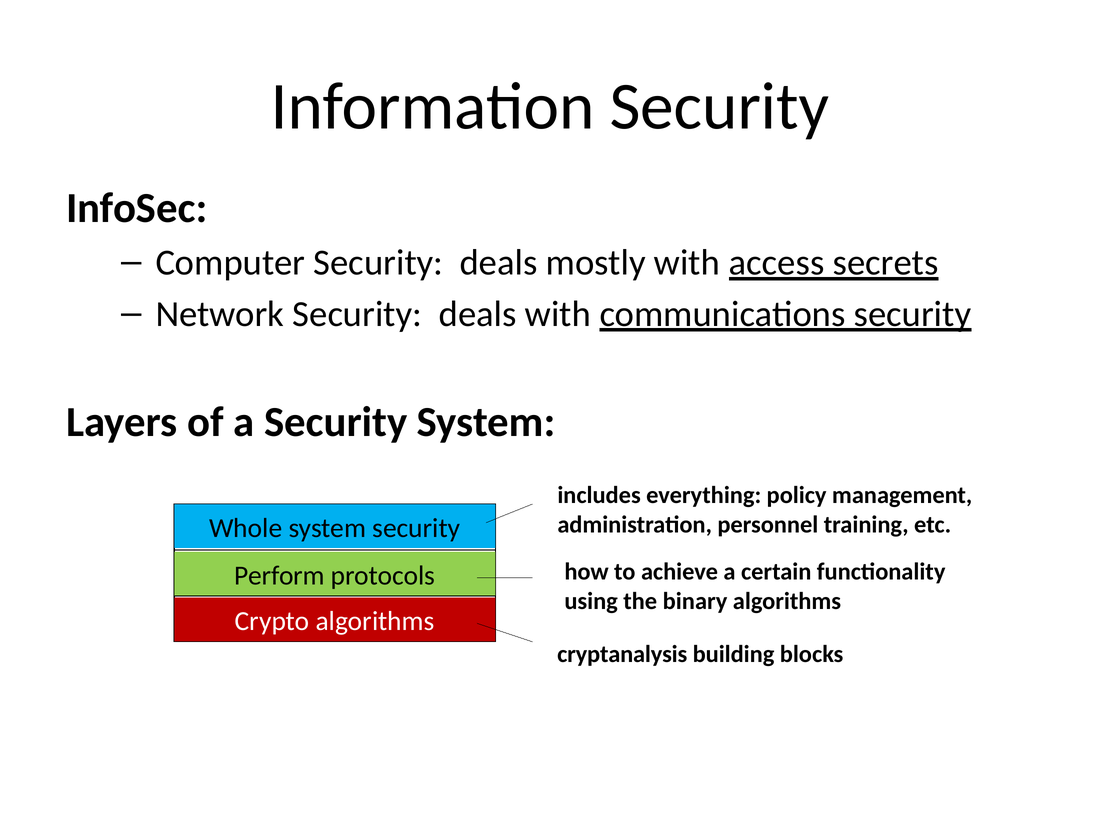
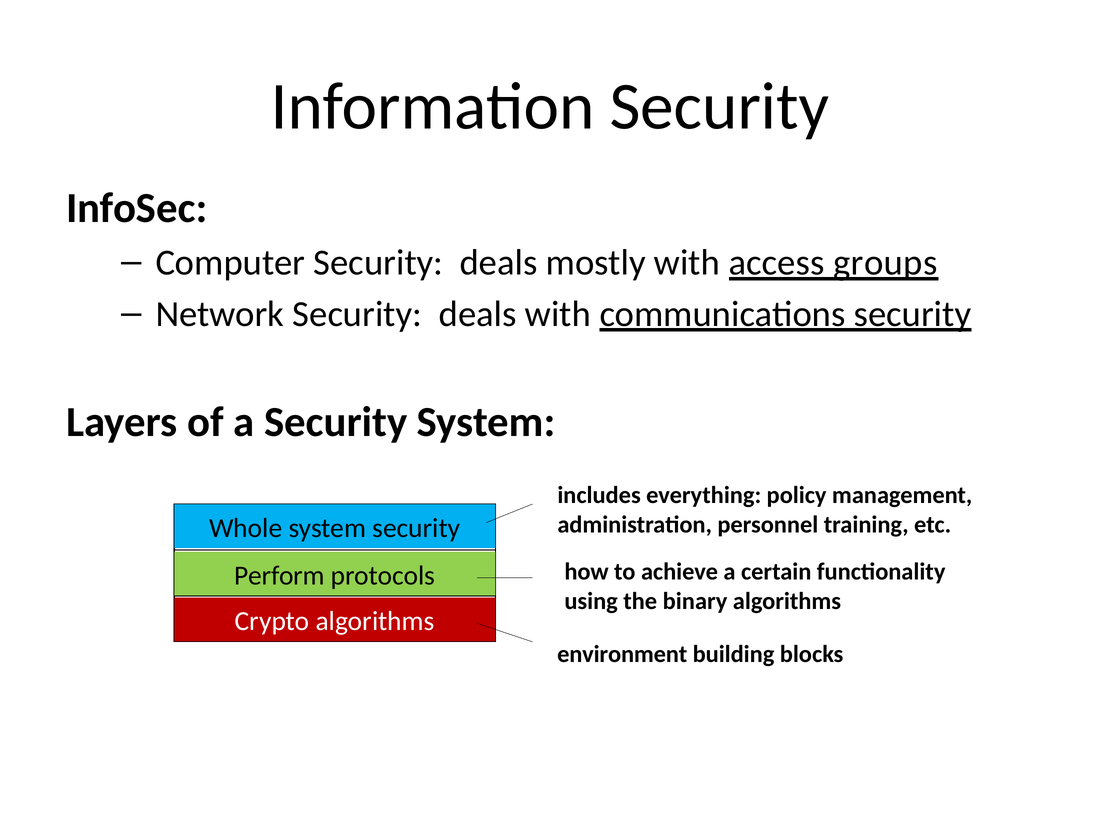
secrets: secrets -> groups (885, 263)
cryptanalysis: cryptanalysis -> environment (622, 655)
